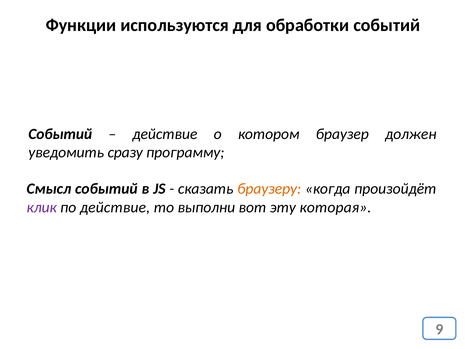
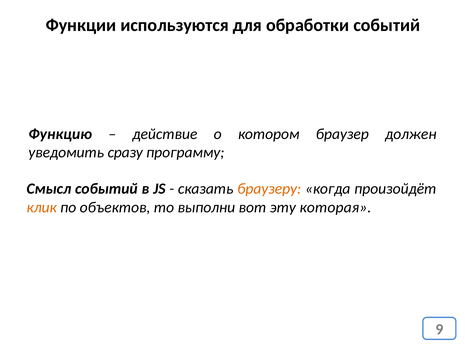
Событий: Событий -> Функцию (60, 134)
клик colour: purple -> orange (42, 207)
по действие: действие -> объектов (115, 207)
